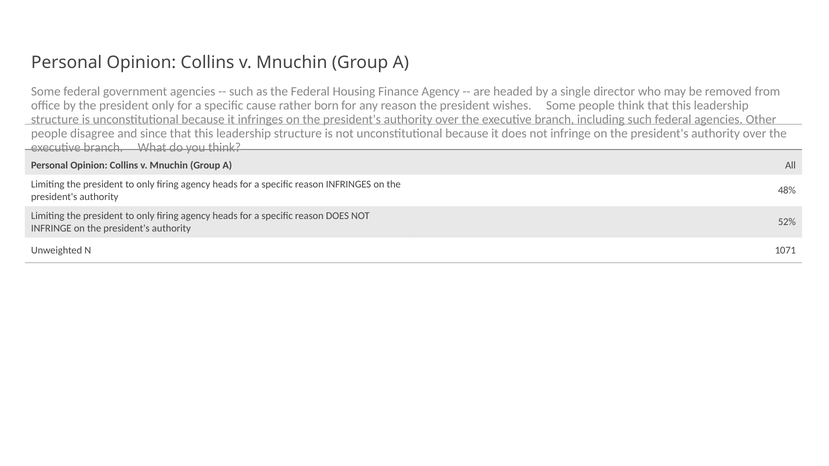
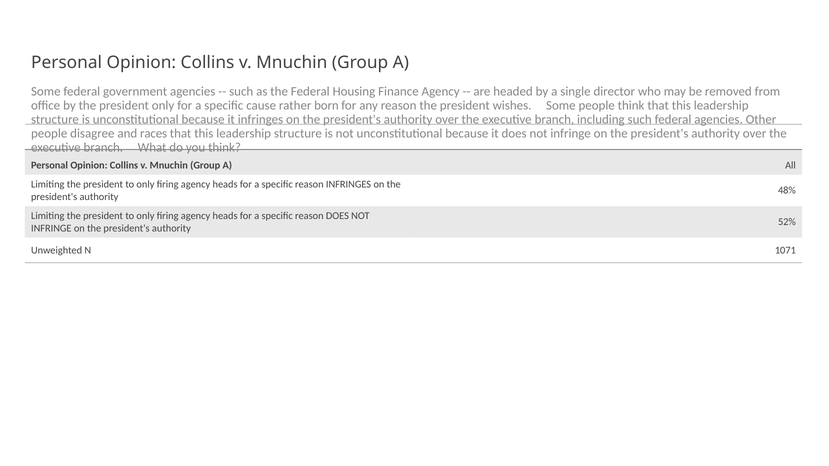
since: since -> races (154, 134)
